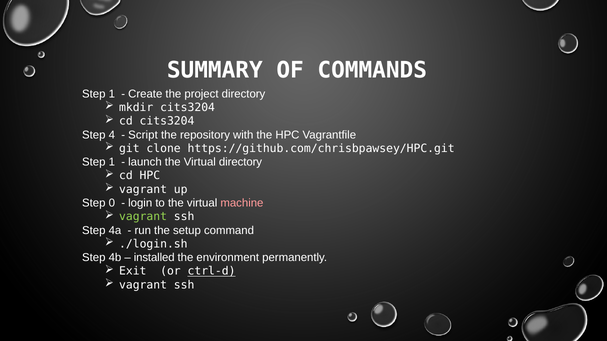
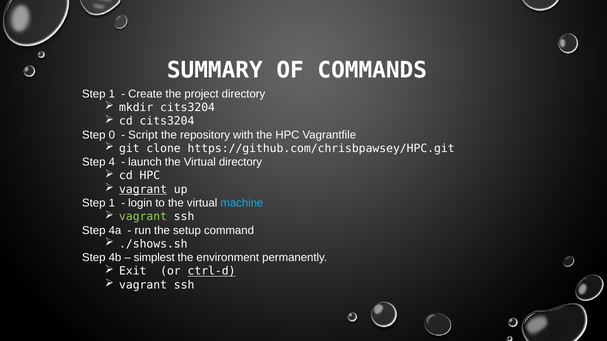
4: 4 -> 0 (112, 135)
1: 1 -> 4 (112, 162)
vagrant underline: none -> present (143, 190)
0: 0 -> 1 (112, 203)
machine colour: pink -> light blue (242, 203)
./login.sh: ./login.sh -> ./shows.sh (153, 244)
installed: installed -> simplest (154, 258)
